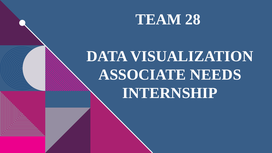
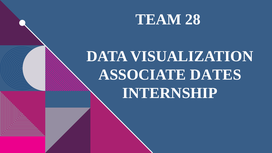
NEEDS: NEEDS -> DATES (216, 75)
